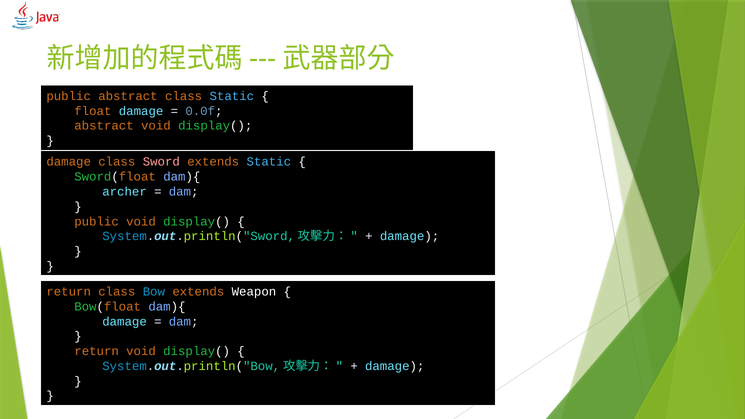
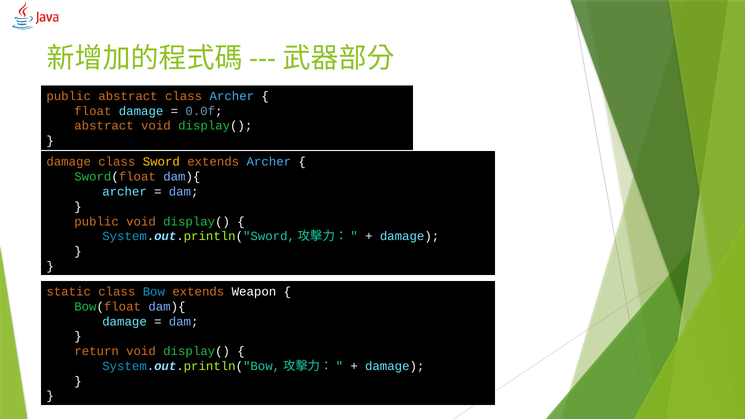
class Static: Static -> Archer (232, 96)
Sword colour: pink -> yellow (161, 162)
extends Static: Static -> Archer (269, 162)
return: return -> static (69, 292)
